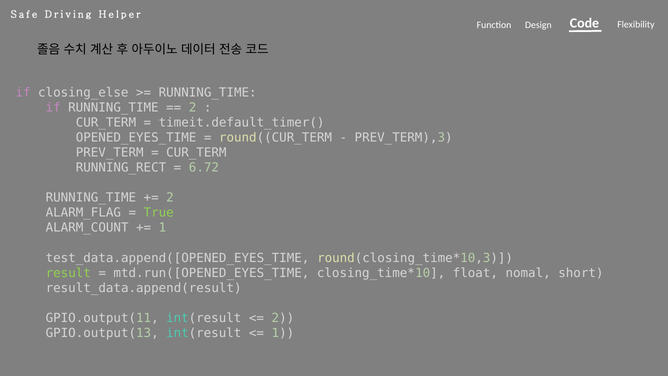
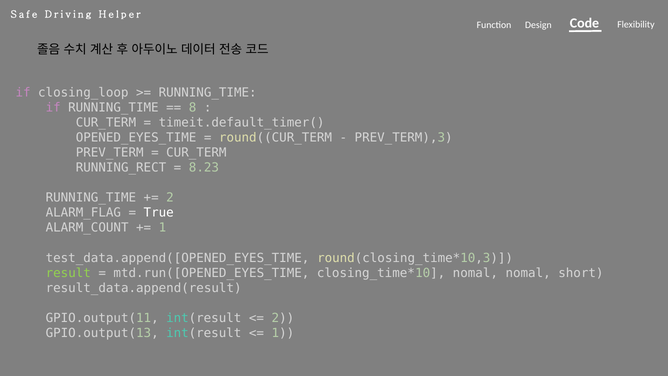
closing_else: closing_else -> closing_loop (83, 92)
2: 2 -> 8 (193, 107)
6.72: 6.72 -> 8.23 (204, 168)
True colour: light green -> white (159, 213)
float: float -> nomal (475, 273)
